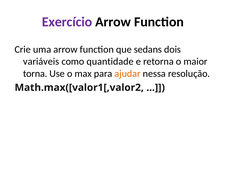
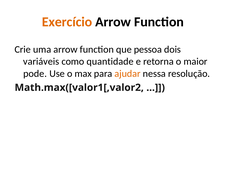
Exercício colour: purple -> orange (67, 22)
sedans: sedans -> pessoa (148, 50)
torna: torna -> pode (35, 74)
